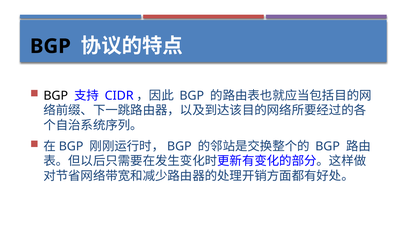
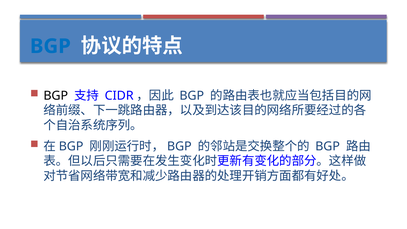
BGP colour: black -> blue (50, 46)
